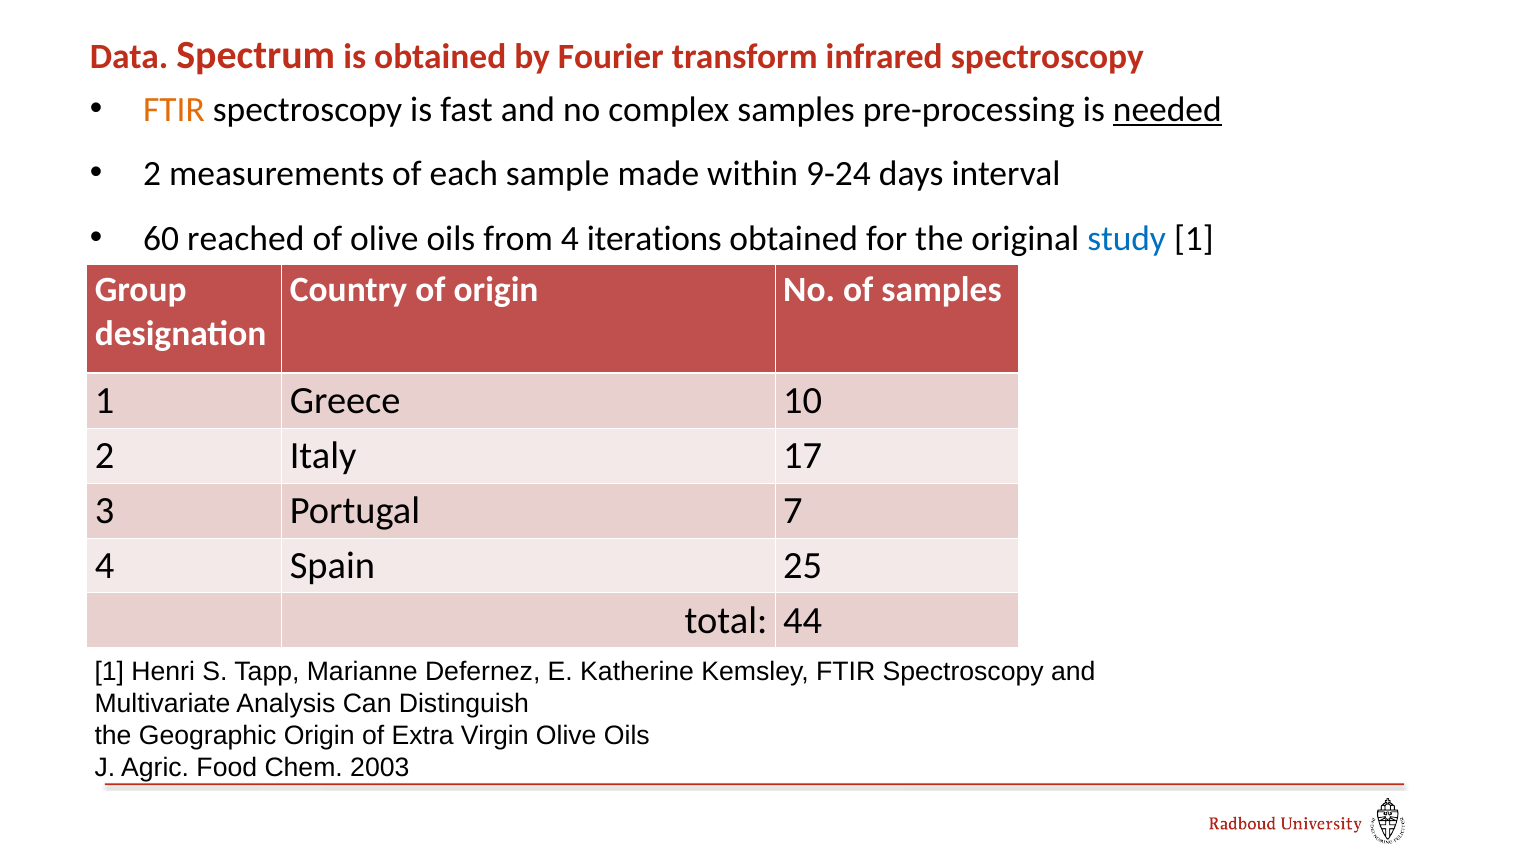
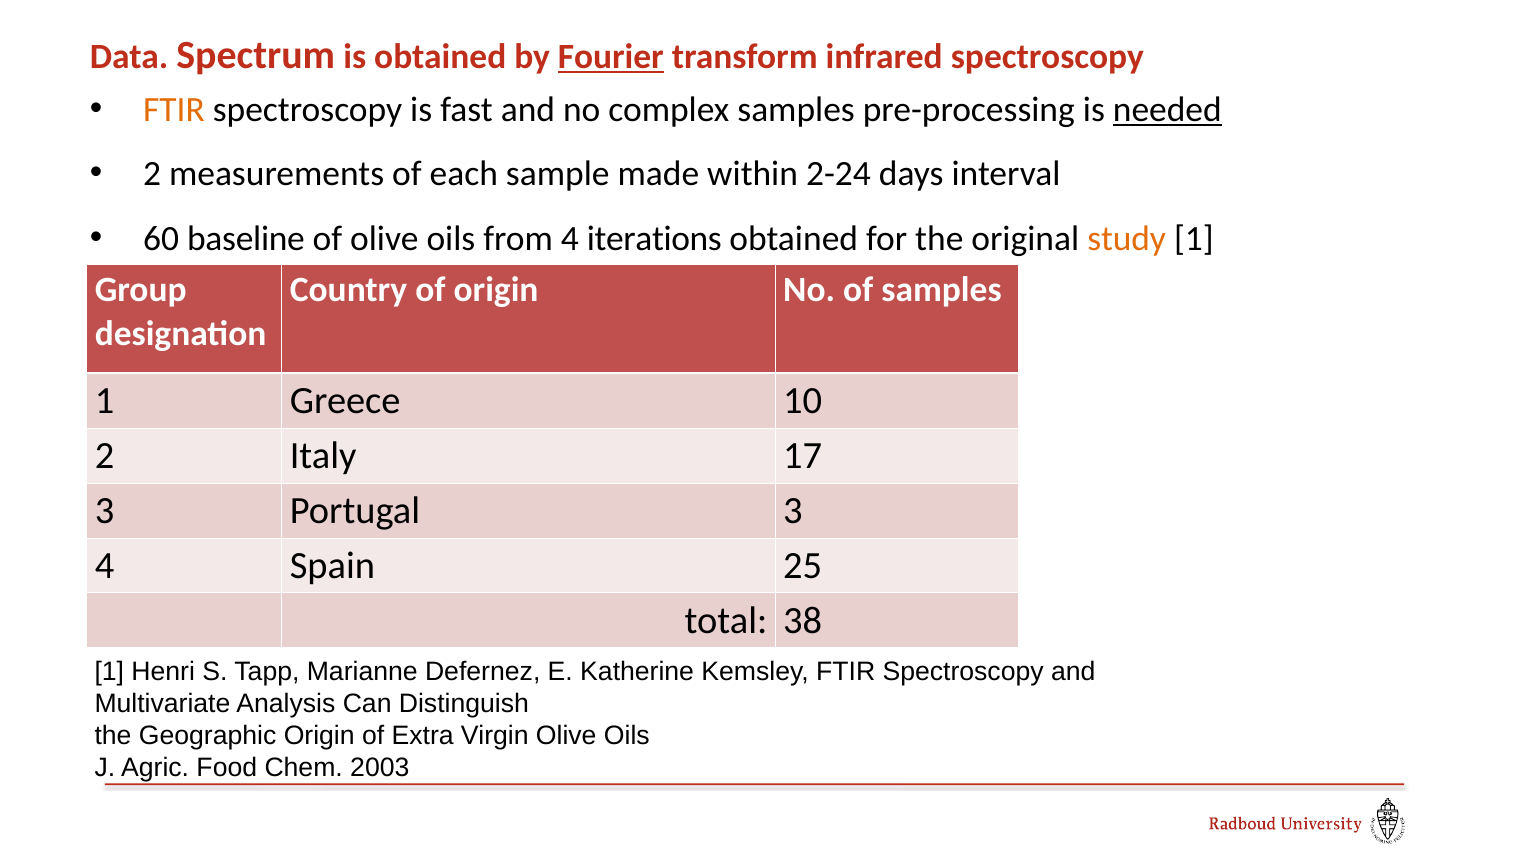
Fourier underline: none -> present (611, 57)
9-24: 9-24 -> 2-24 (838, 174)
reached: reached -> baseline (246, 239)
study colour: blue -> orange (1127, 239)
Portugal 7: 7 -> 3 (793, 511)
44: 44 -> 38 (803, 620)
